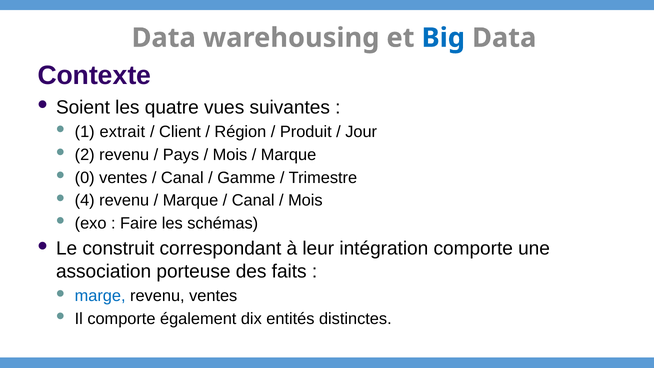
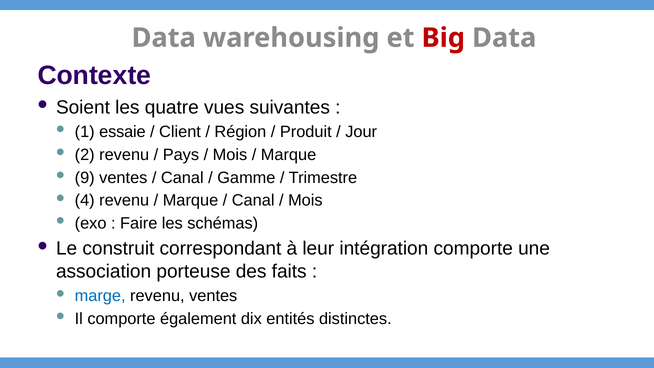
Big colour: blue -> red (443, 38)
extrait: extrait -> essaie (122, 132)
0: 0 -> 9 (85, 178)
